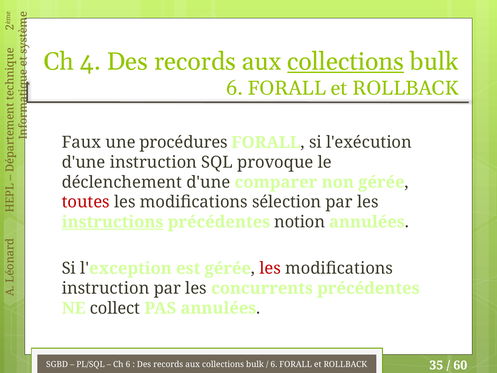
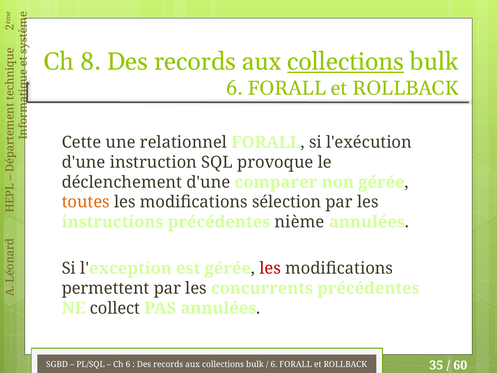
4: 4 -> 8 (90, 62)
Faux: Faux -> Cette (81, 142)
procédures: procédures -> relationnel (183, 142)
toutes colour: red -> orange (86, 202)
instructions underline: present -> none (113, 222)
notion: notion -> nième (299, 222)
instruction: instruction -> permettent (106, 288)
